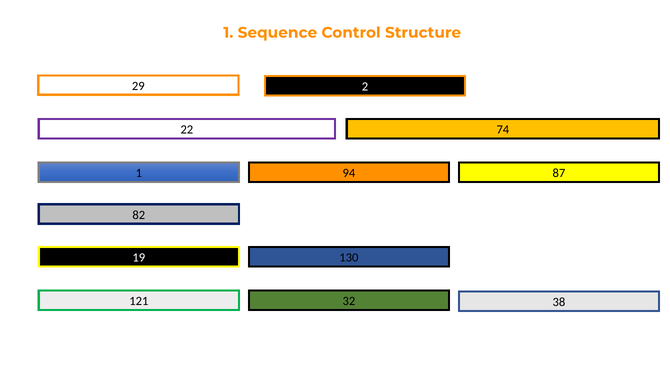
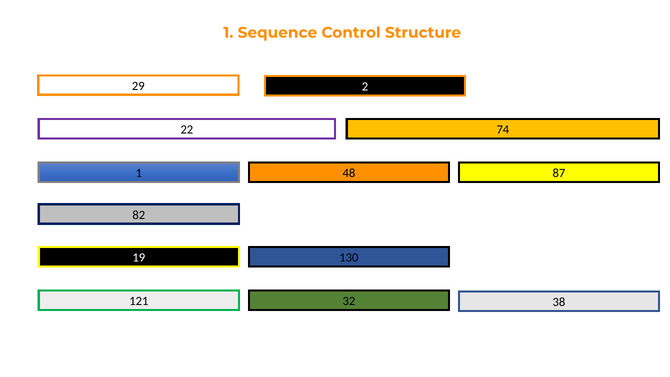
94: 94 -> 48 (349, 173)
